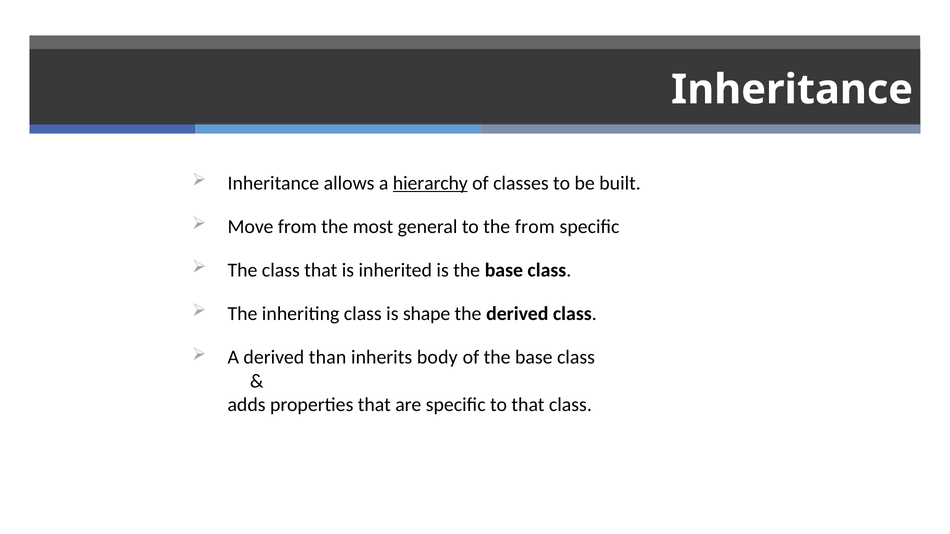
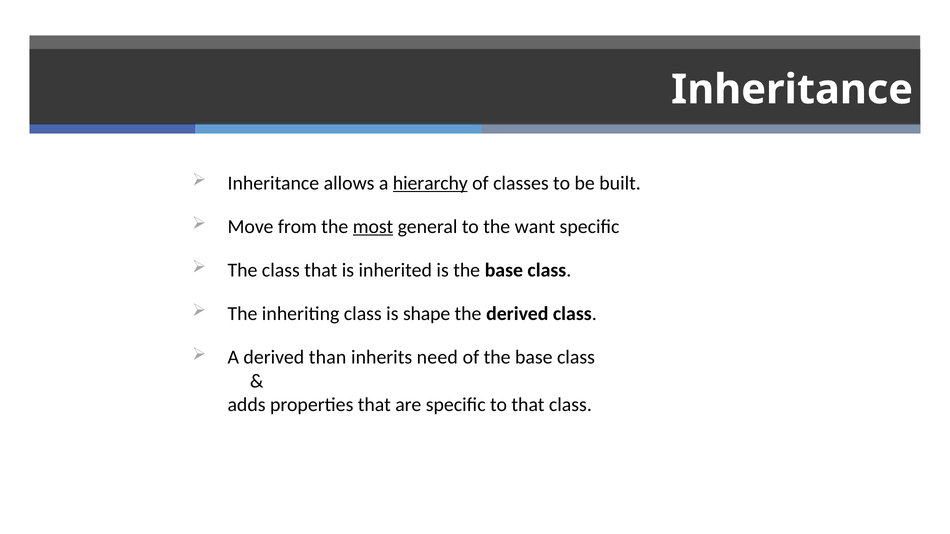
most underline: none -> present (373, 227)
the from: from -> want (535, 227)
body: body -> need (437, 357)
